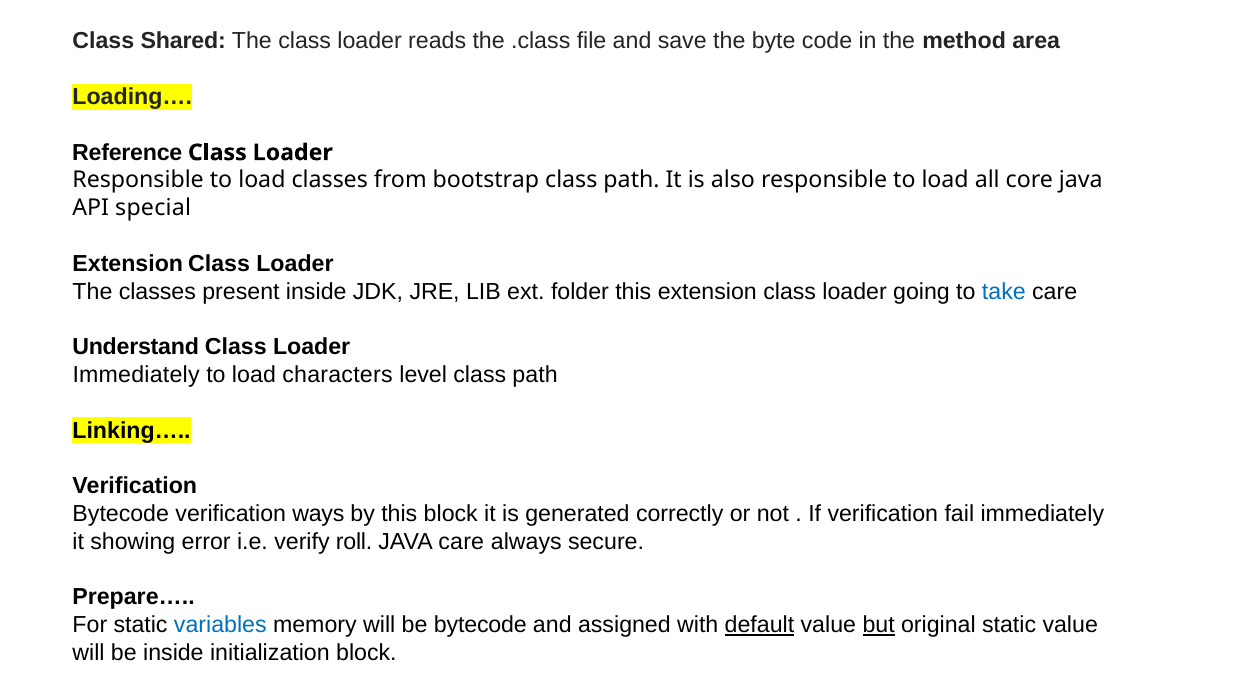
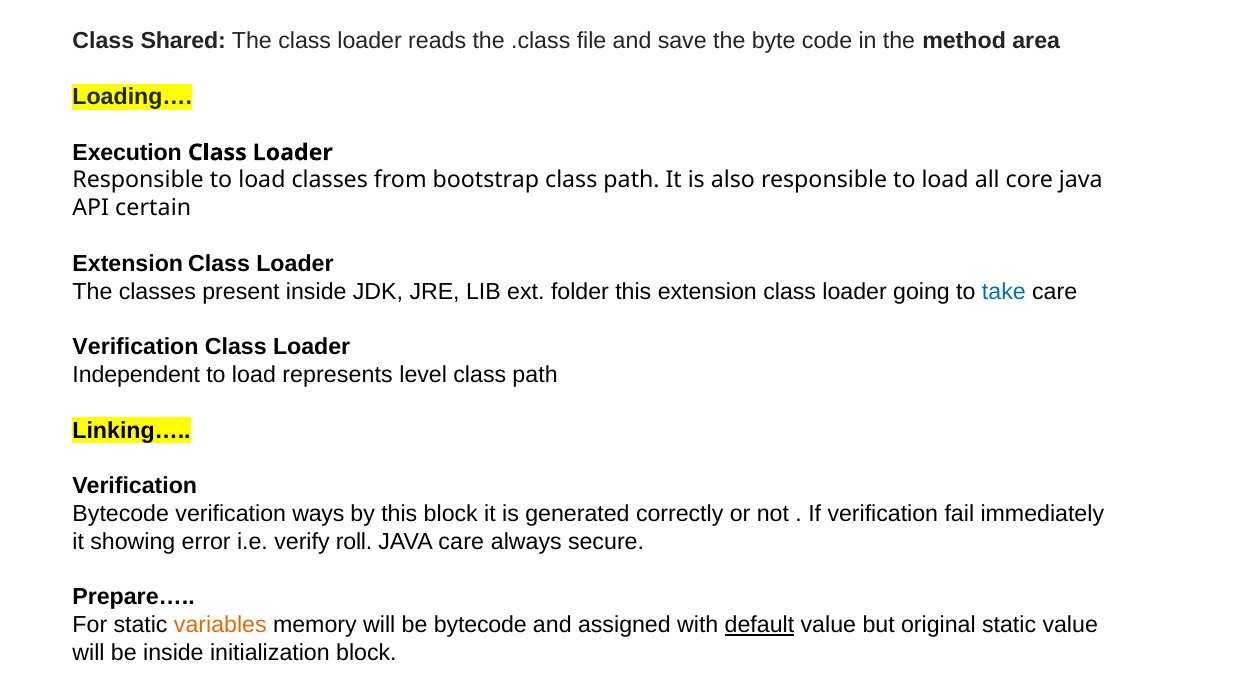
Reference: Reference -> Execution (127, 153)
special: special -> certain (153, 208)
Understand: Understand -> Verification (135, 347)
Immediately: Immediately -> Independent (136, 375)
characters: characters -> represents (338, 375)
variables colour: blue -> orange (220, 625)
but underline: present -> none (879, 625)
